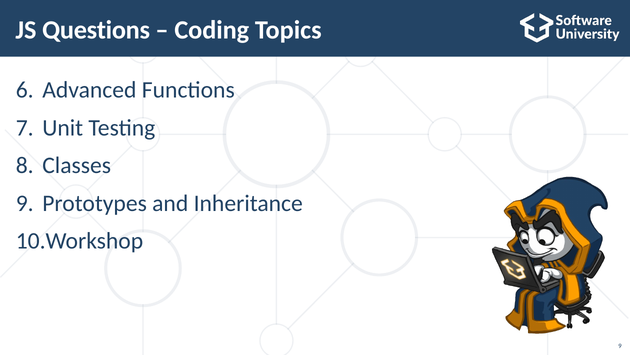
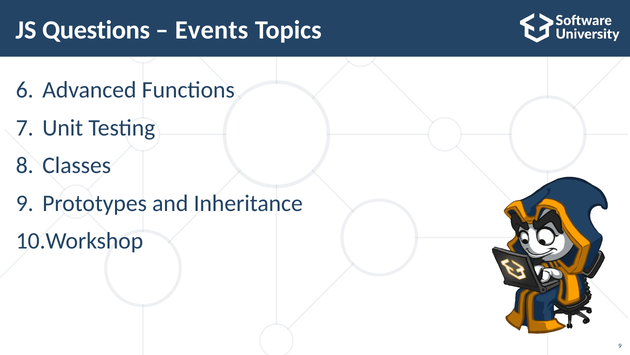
Coding: Coding -> Events (212, 30)
